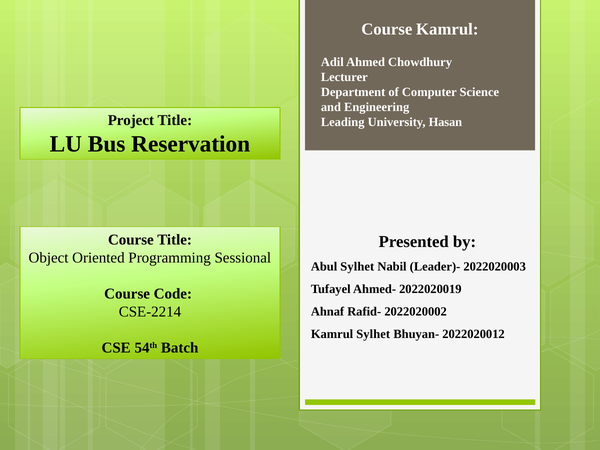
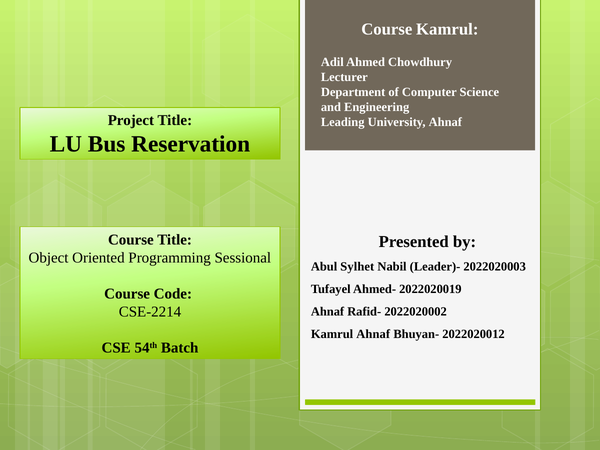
University Hasan: Hasan -> Ahnaf (445, 122)
Kamrul Sylhet: Sylhet -> Ahnaf (373, 334)
